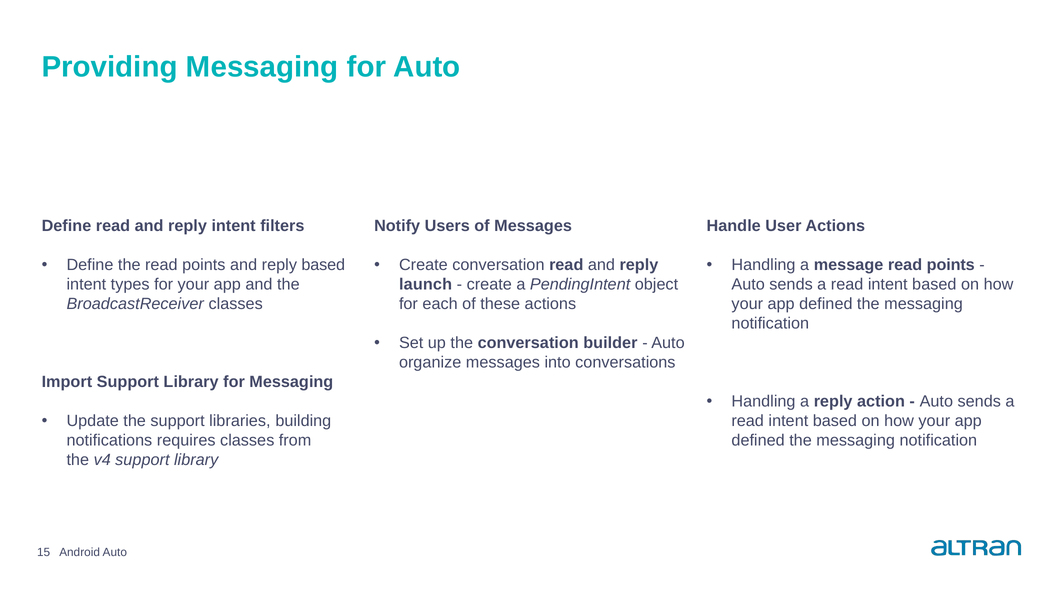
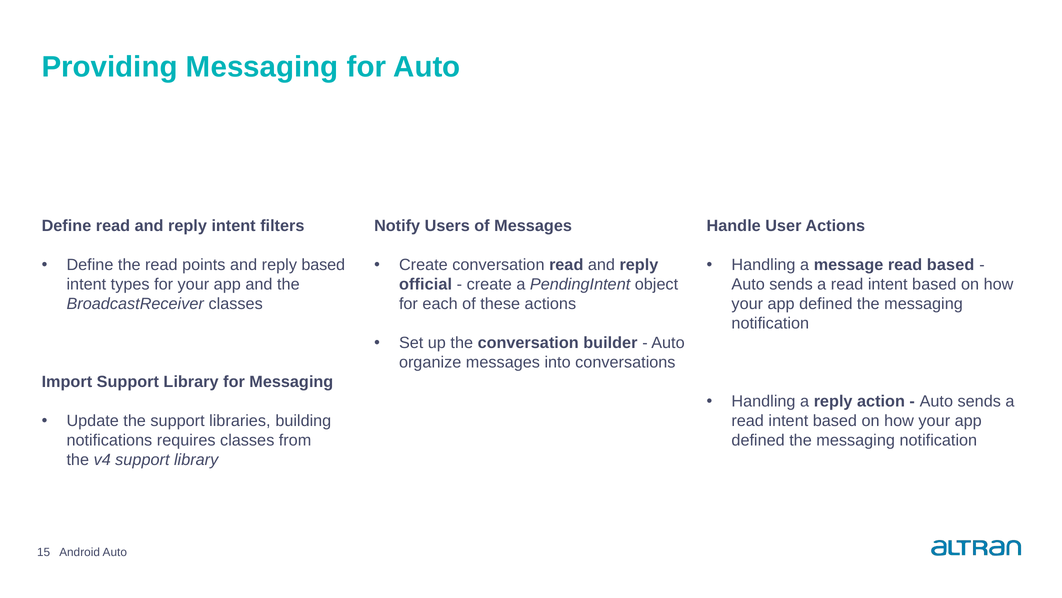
message read points: points -> based (951, 265)
launch: launch -> official (426, 284)
